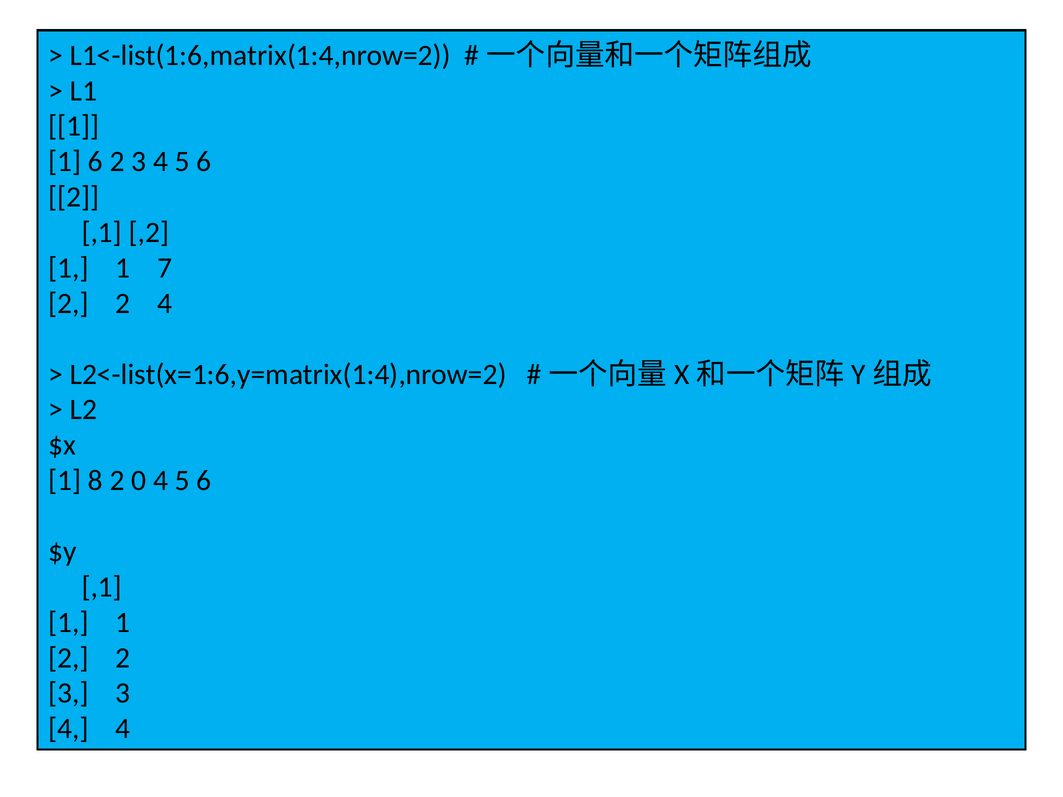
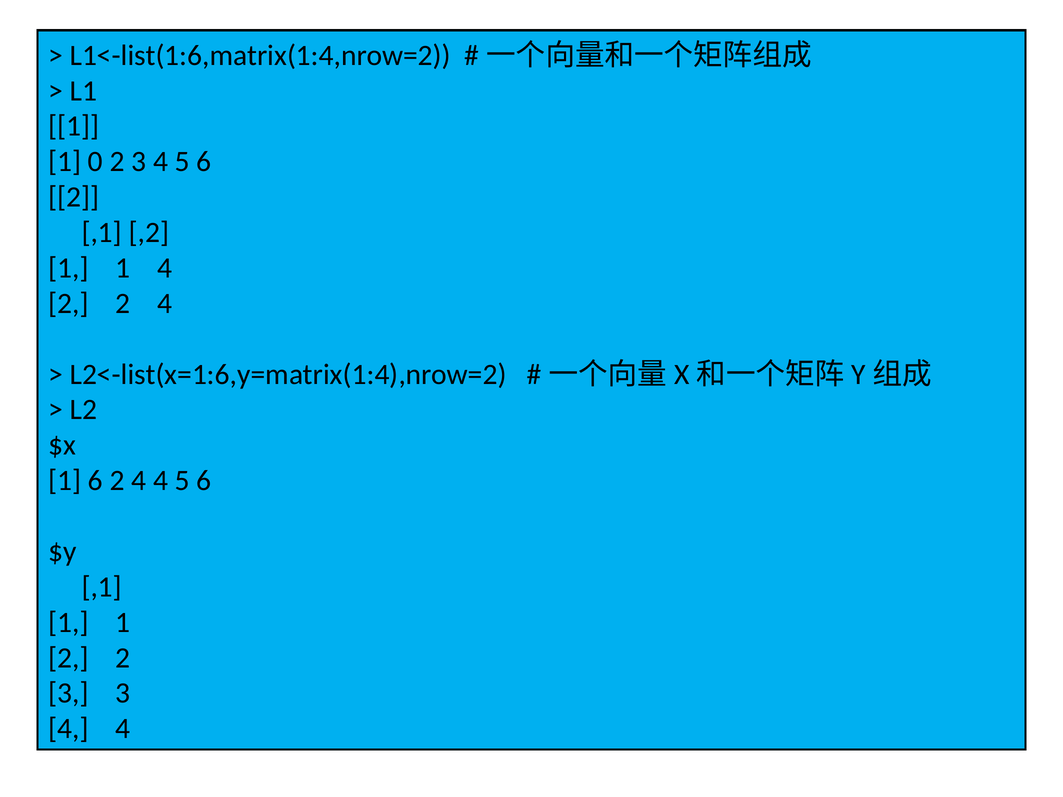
1 6: 6 -> 0 (95, 162)
1 7: 7 -> 4 (165, 268)
1 8: 8 -> 6 (95, 481)
0: 0 -> 4 (139, 481)
